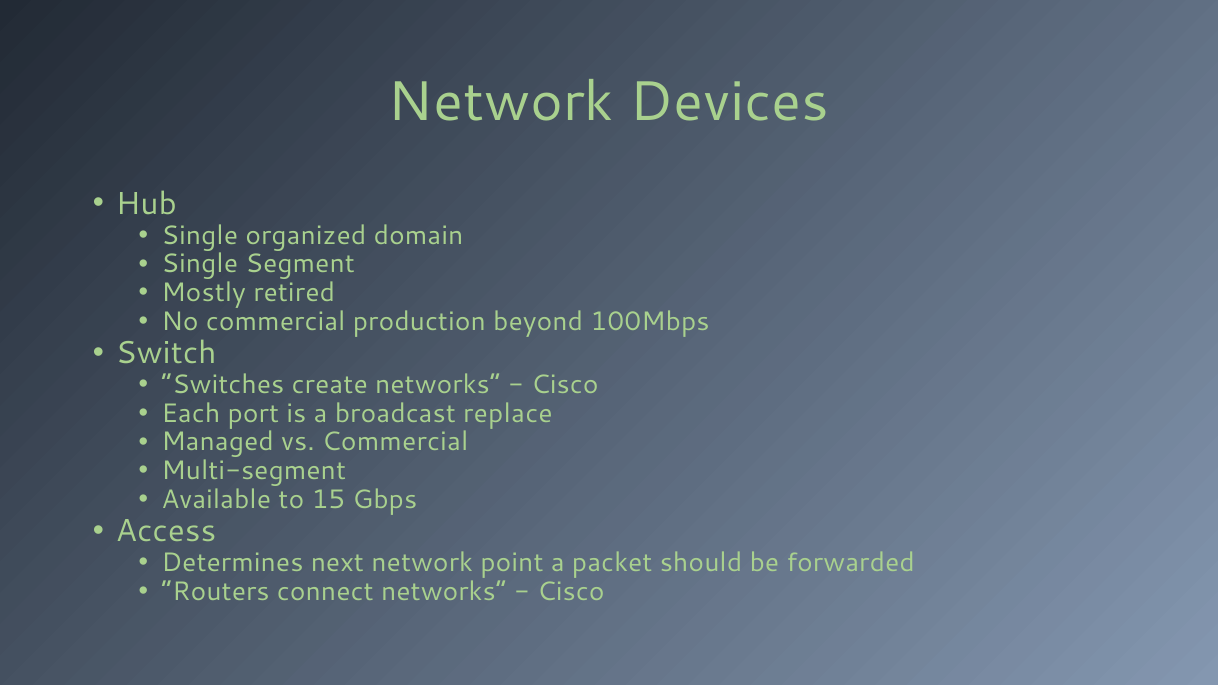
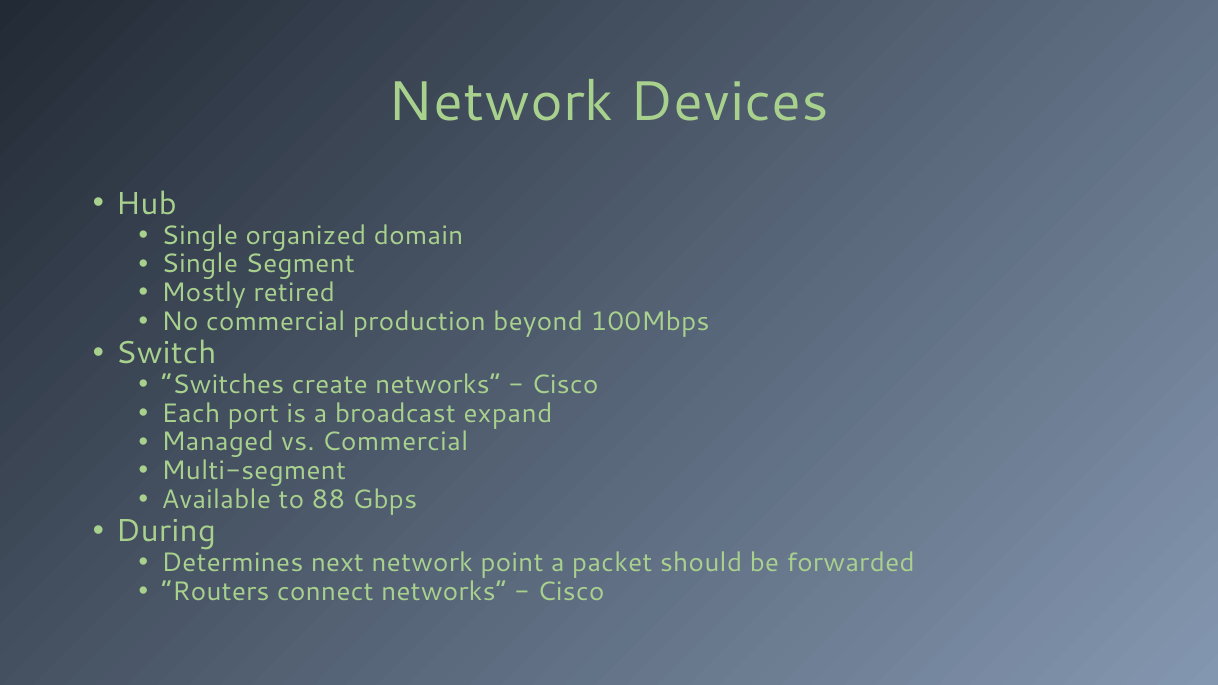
replace: replace -> expand (508, 413)
15: 15 -> 88 (328, 500)
Access: Access -> During (166, 531)
